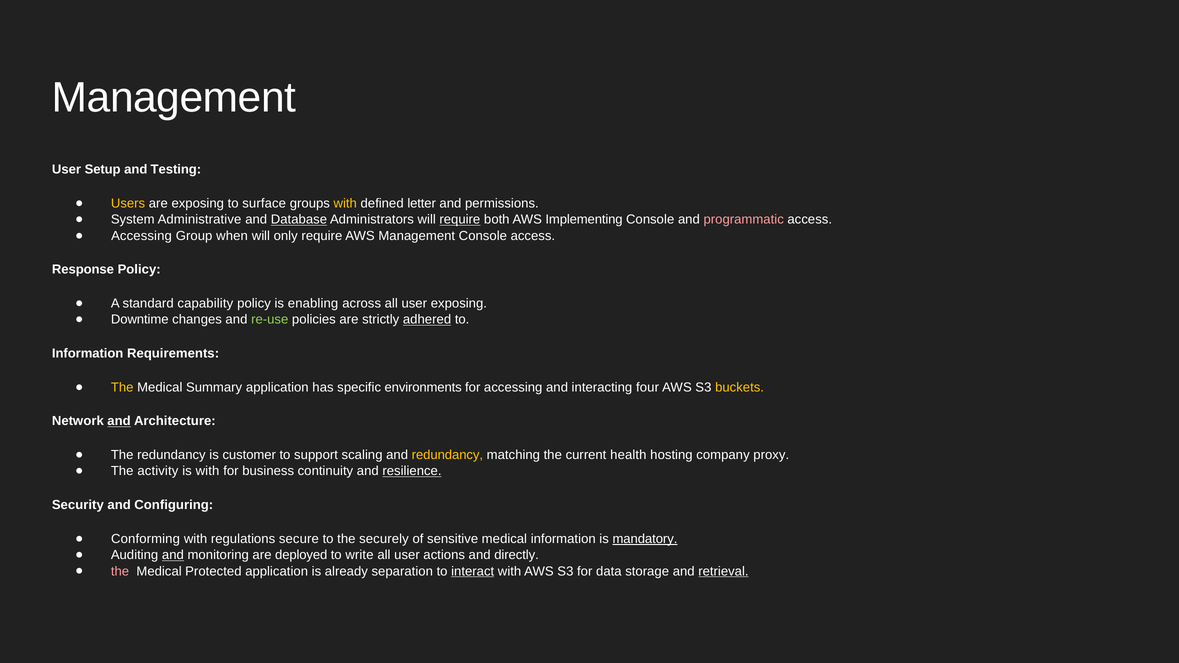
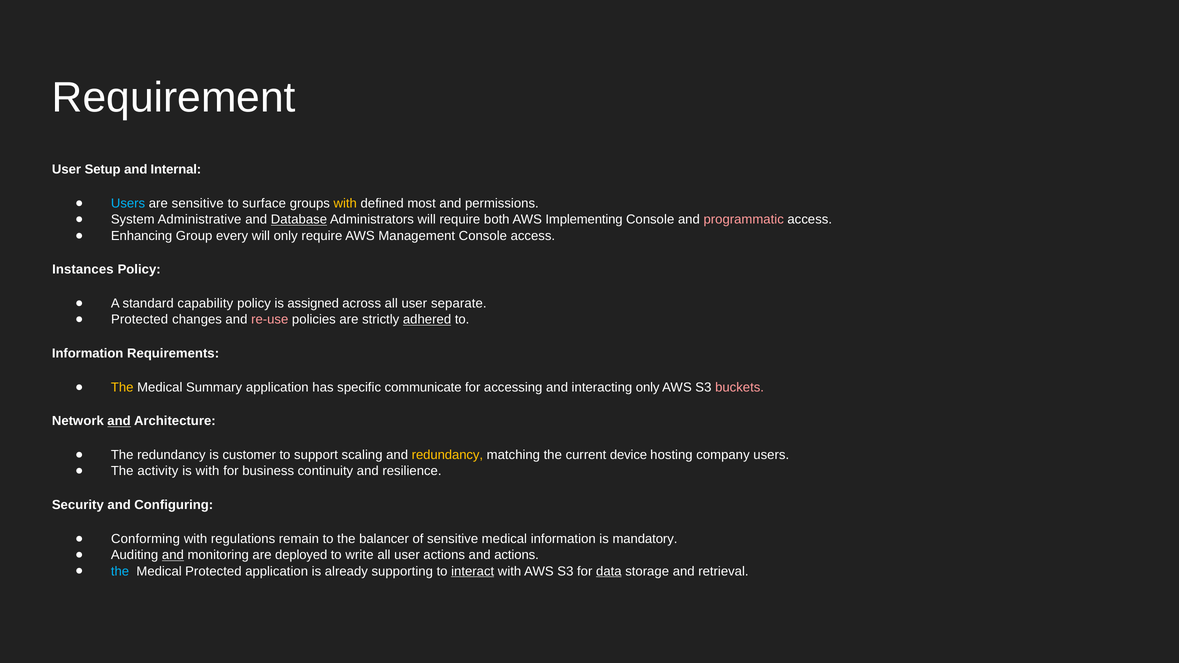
Management: Management -> Requirement (174, 98)
Testing: Testing -> Internal (176, 170)
Users colour: yellow -> light blue (128, 203)
are exposing: exposing -> sensitive (198, 203)
letter: letter -> most (422, 203)
require underline: present -> none (460, 220)
Accessing: Accessing -> Enhancing (142, 236)
when: when -> every (232, 236)
Response: Response -> Instances (83, 270)
enabling: enabling -> assigned (313, 304)
user exposing: exposing -> separate (459, 304)
Downtime: Downtime -> Protected (140, 320)
re-use colour: light green -> pink (270, 320)
environments: environments -> communicate (423, 387)
interacting four: four -> only (648, 387)
buckets colour: yellow -> pink (740, 387)
health: health -> device (628, 455)
company proxy: proxy -> users (771, 455)
resilience underline: present -> none (412, 471)
secure: secure -> remain (299, 539)
securely: securely -> balancer (384, 539)
mandatory underline: present -> none (645, 539)
and directly: directly -> actions (517, 555)
the colour: pink -> light blue (120, 571)
separation: separation -> supporting (402, 571)
data underline: none -> present (609, 571)
retrieval underline: present -> none (723, 571)
